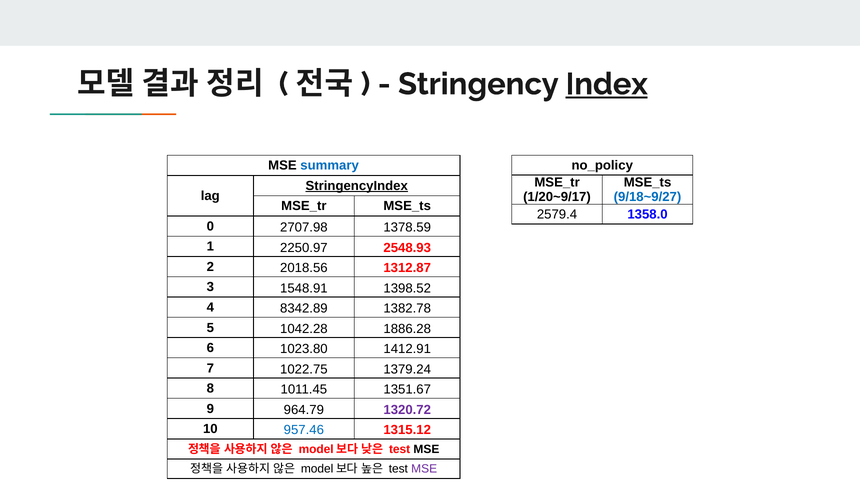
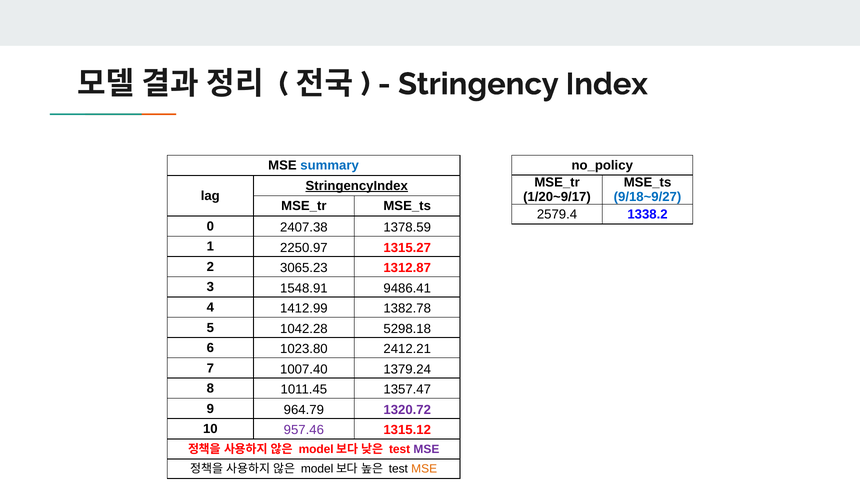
Index underline: present -> none (607, 84)
1358.0: 1358.0 -> 1338.2 (648, 214)
2707.98: 2707.98 -> 2407.38 (304, 227)
2548.93: 2548.93 -> 1315.27 (407, 248)
2018.56: 2018.56 -> 3065.23 (304, 268)
1398.52: 1398.52 -> 9486.41 (407, 288)
8342.89: 8342.89 -> 1412.99 (304, 308)
1886.28: 1886.28 -> 5298.18 (407, 329)
1412.91: 1412.91 -> 2412.21 (407, 349)
1022.75: 1022.75 -> 1007.40 (304, 369)
1351.67: 1351.67 -> 1357.47 (407, 389)
957.46 colour: blue -> purple (304, 430)
MSE colour: black -> purple (426, 449)
MSE colour: purple -> orange (424, 469)
